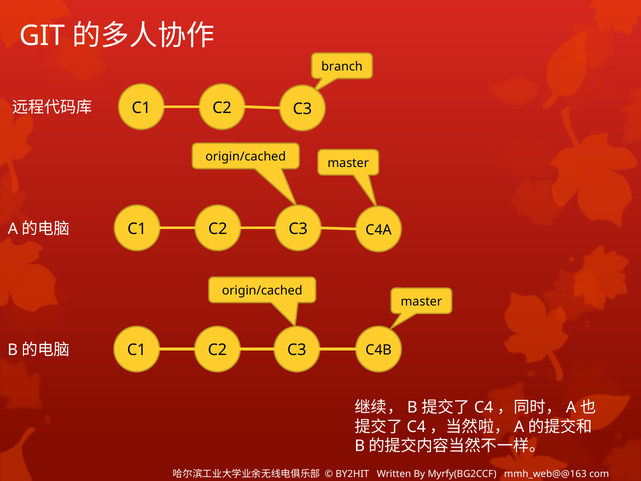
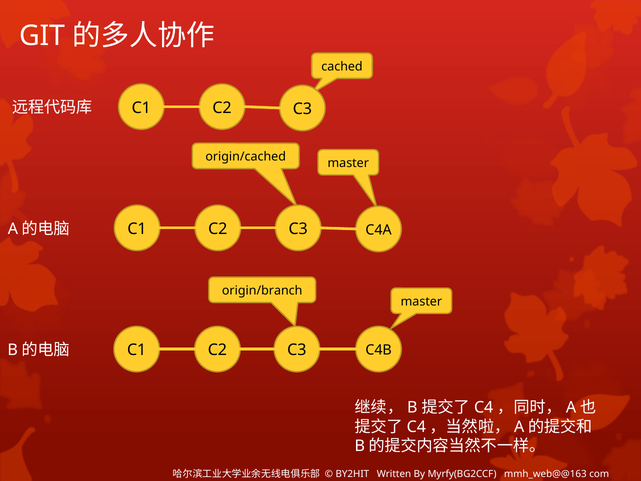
branch: branch -> cached (342, 67)
origin/cached: origin/cached -> origin/branch (262, 290)
